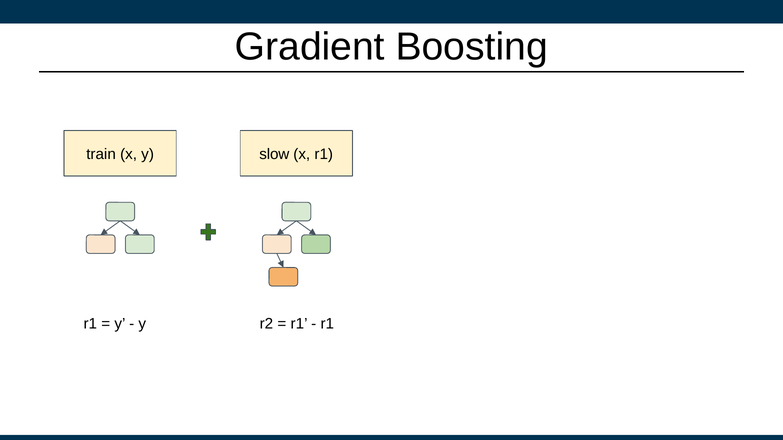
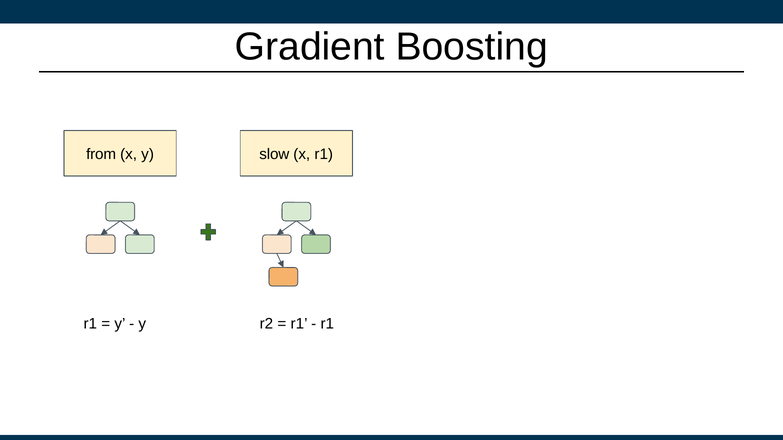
train: train -> from (101, 155)
